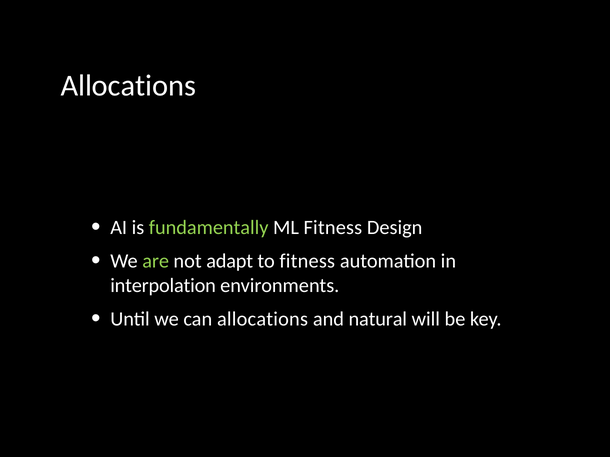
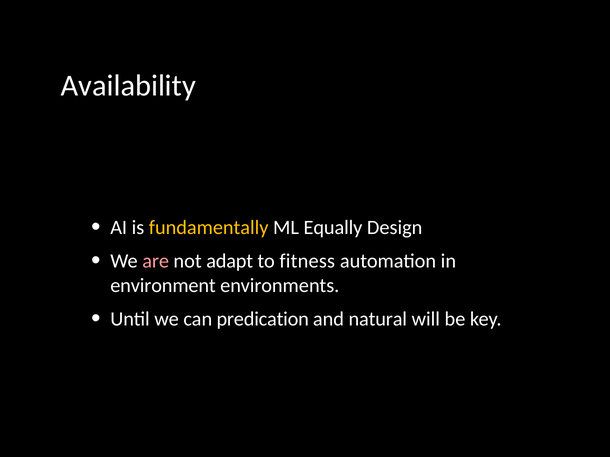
Allocations: Allocations -> Availability (128, 86)
fundamentally colour: light green -> yellow (209, 228)
ML Fitness: Fitness -> Equally (333, 228)
are colour: light green -> pink (156, 261)
interpolation: interpolation -> environment (163, 286)
can allocations: allocations -> predication (263, 319)
